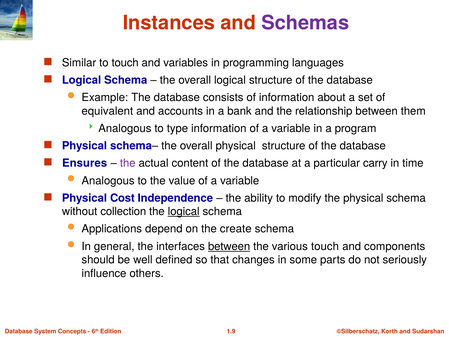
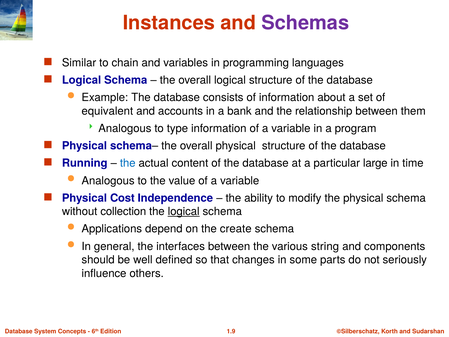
to touch: touch -> chain (125, 63)
Ensures: Ensures -> Running (85, 163)
the colour: purple -> blue (128, 163)
carry: carry -> large (375, 163)
between underline: present -> none (229, 246)
various touch: touch -> string (325, 246)
